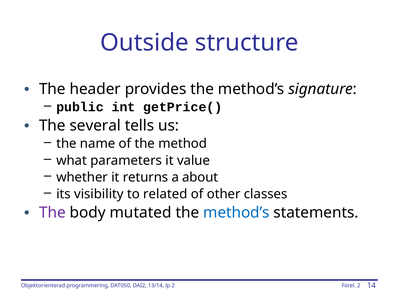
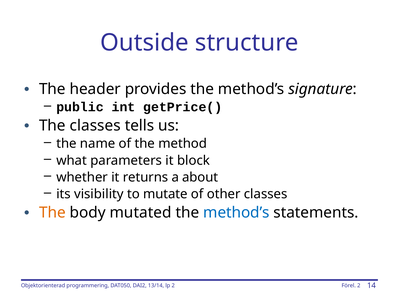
The several: several -> classes (95, 126)
value: value -> block (193, 161)
related: related -> mutate (165, 194)
The colour: purple -> orange (52, 213)
